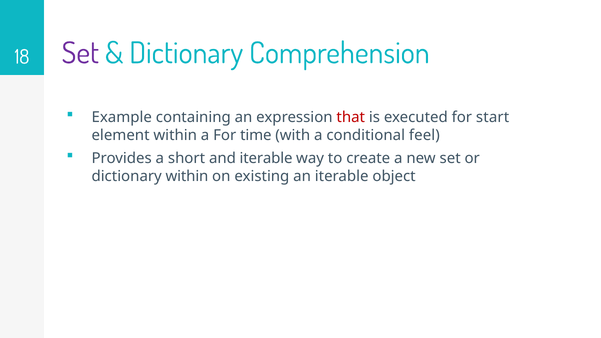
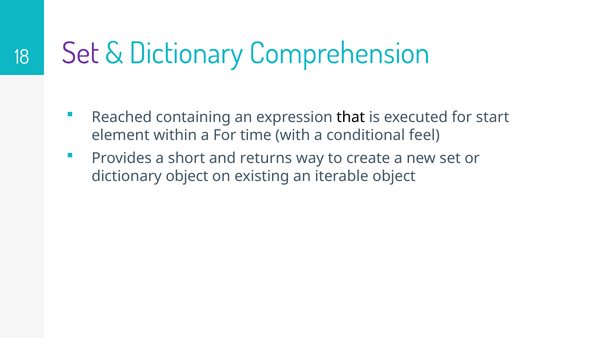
Example: Example -> Reached (122, 117)
that colour: red -> black (351, 117)
and iterable: iterable -> returns (266, 158)
dictionary within: within -> object (187, 176)
